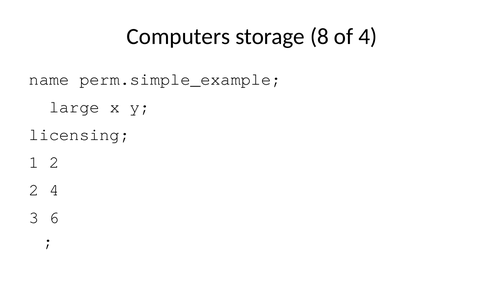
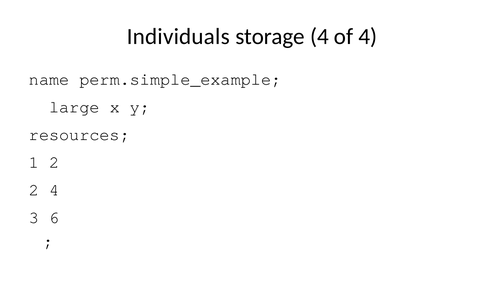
Computers: Computers -> Individuals (178, 37)
storage 8: 8 -> 4 (319, 37)
licensing: licensing -> resources (79, 135)
